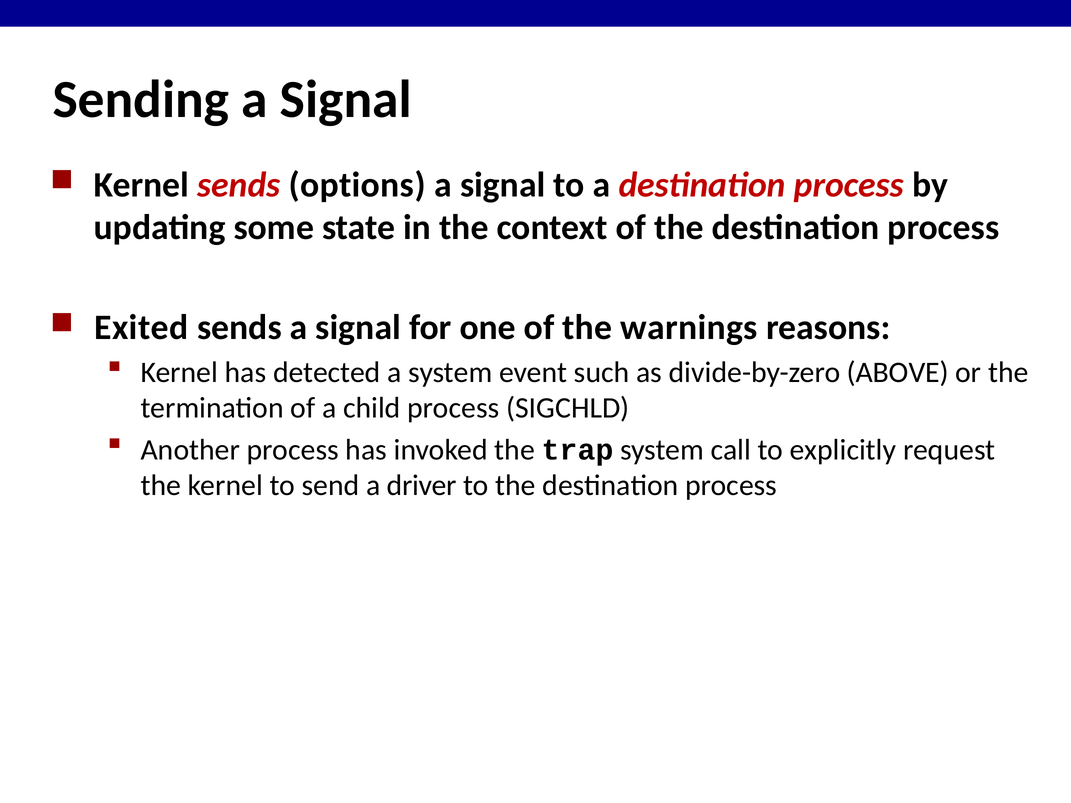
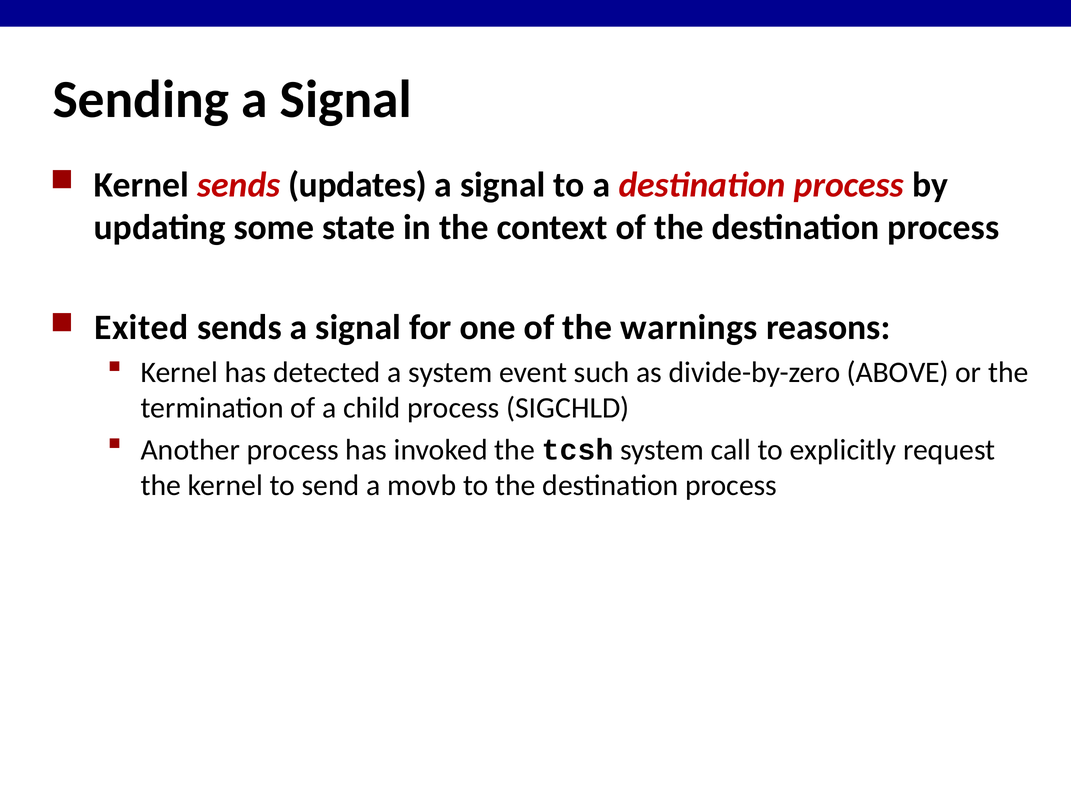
options: options -> updates (358, 185)
trap: trap -> tcsh (578, 450)
driver: driver -> movb (422, 486)
